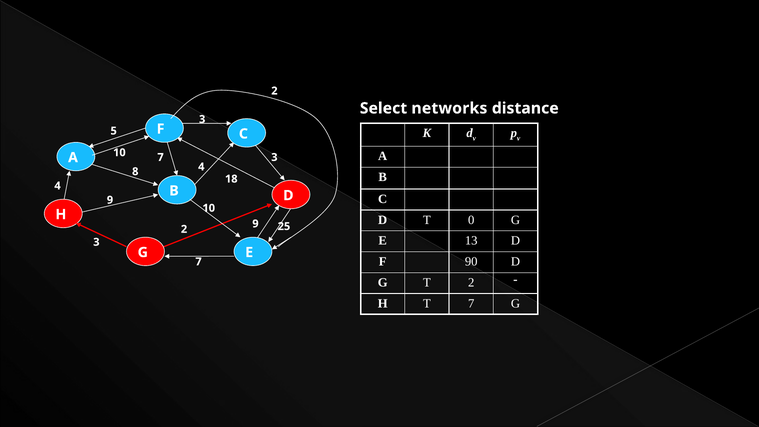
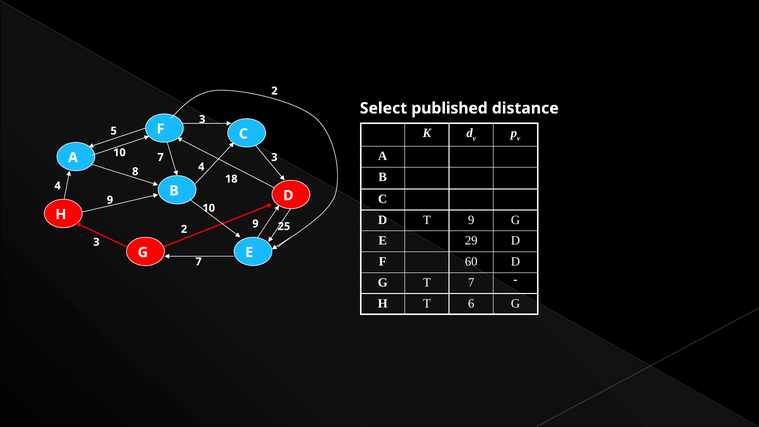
networks: networks -> published (450, 108)
T 0: 0 -> 9 (471, 220)
13: 13 -> 29 (471, 241)
90: 90 -> 60 (471, 262)
T 2: 2 -> 7 (471, 283)
T 7: 7 -> 6 (471, 303)
